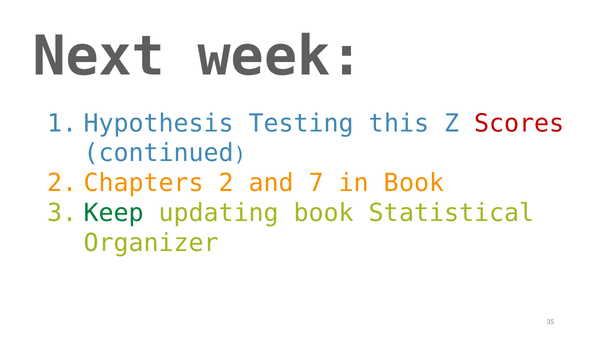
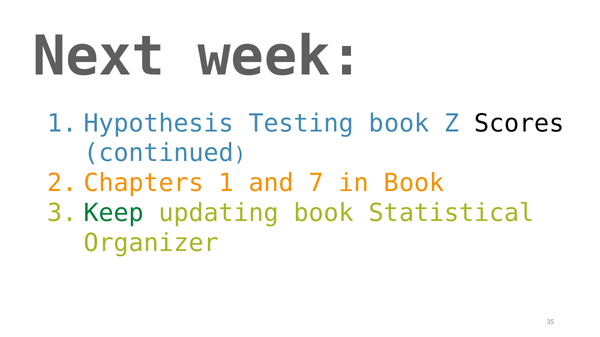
Testing this: this -> book (399, 123)
Scores colour: red -> black (519, 123)
Chapters 2: 2 -> 1 (226, 183)
